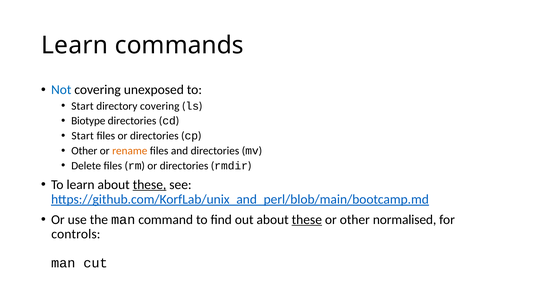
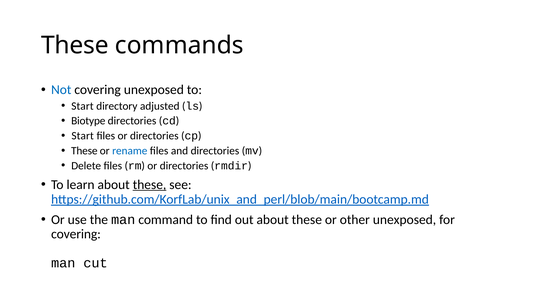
Learn: Learn -> These (75, 45)
directory covering: covering -> adjusted (160, 106)
Other: Other -> These (84, 151)
rename colour: orange -> blue (130, 151)
these underline: present -> none (307, 219)
other normalised: normalised -> unexposed (405, 219)
controls: controls -> covering (76, 234)
